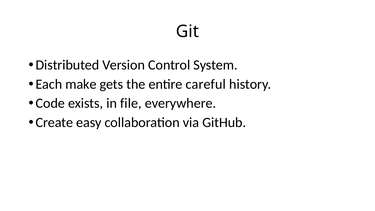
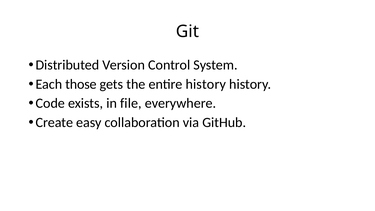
make: make -> those (81, 84)
entire careful: careful -> history (206, 84)
